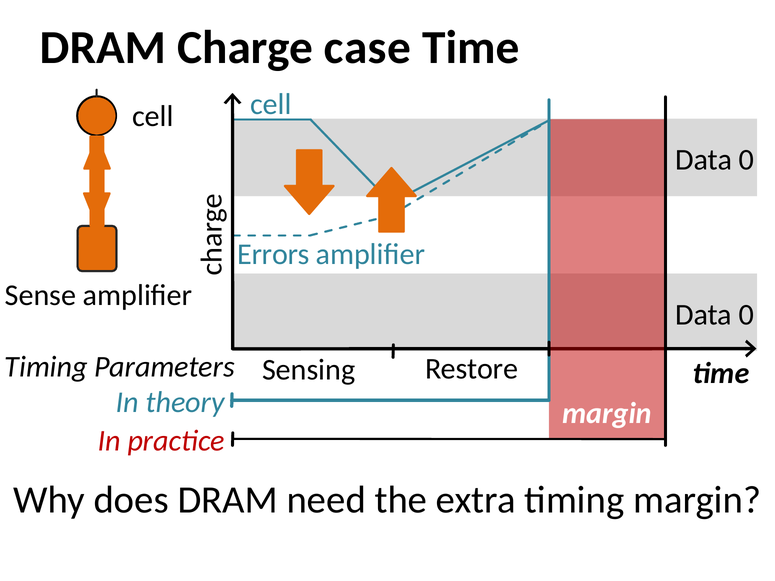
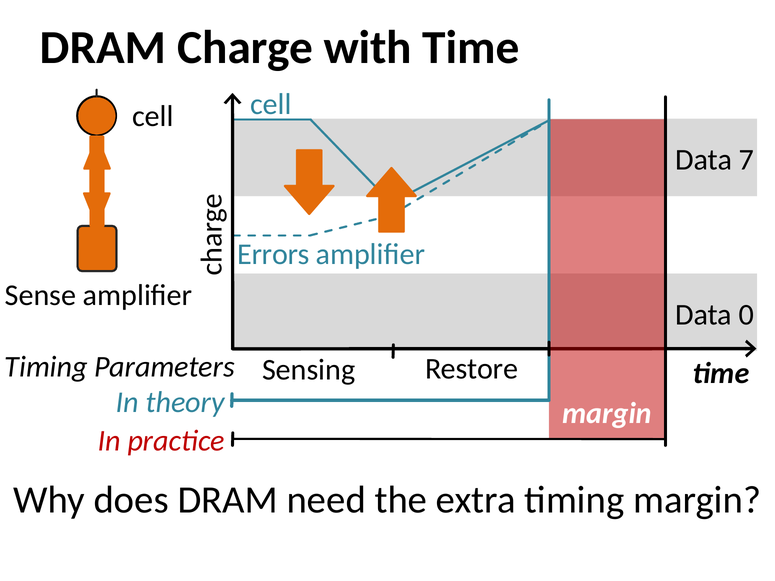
case: case -> with (368, 48)
0: 0 -> 7 (746, 160)
